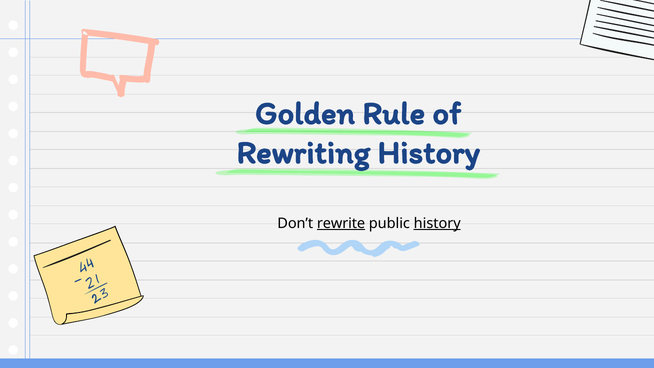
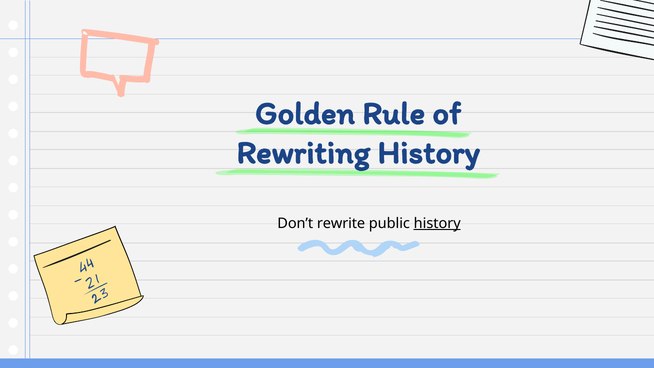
rewrite underline: present -> none (341, 223)
